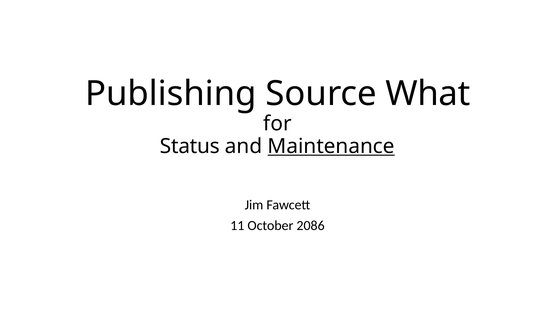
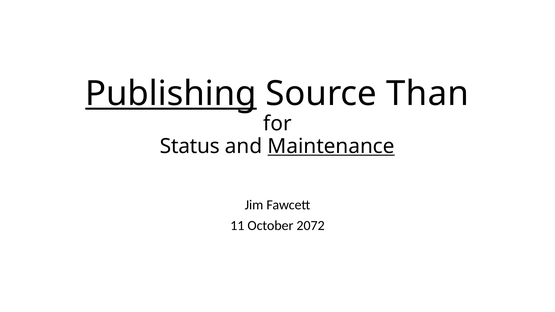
Publishing underline: none -> present (171, 94)
What: What -> Than (428, 94)
2086: 2086 -> 2072 (311, 226)
